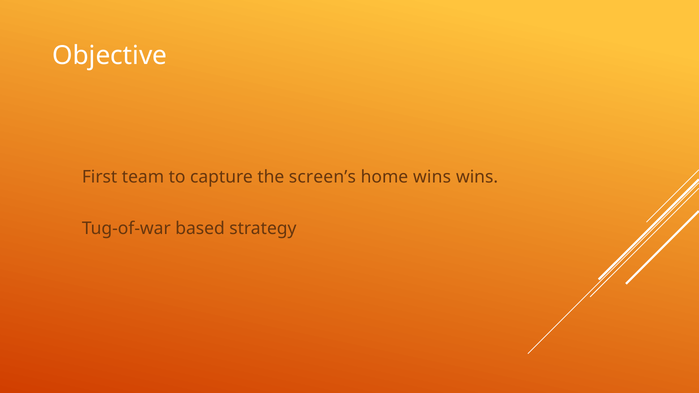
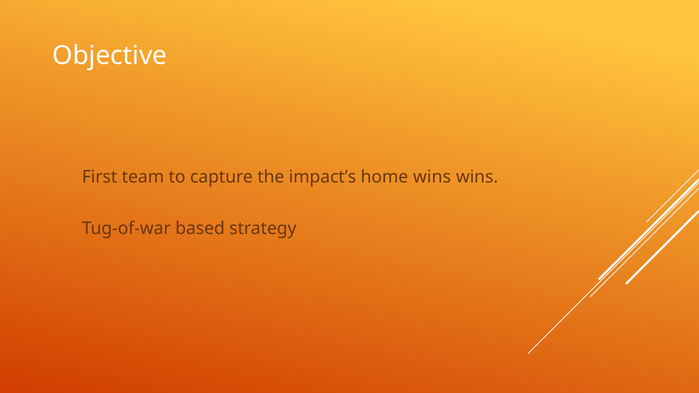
screen’s: screen’s -> impact’s (323, 177)
